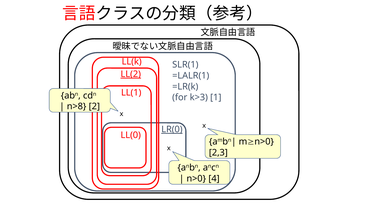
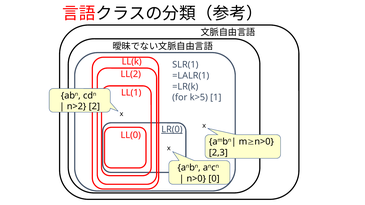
LL(2 underline: present -> none (131, 74)
k>3: k>3 -> k>5 (199, 98)
n>8: n>8 -> n>2 (77, 107)
4: 4 -> 0 (214, 179)
